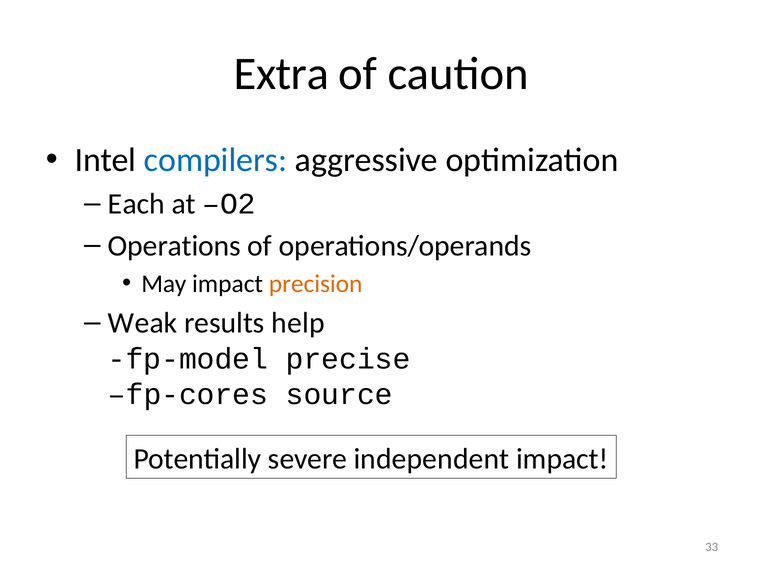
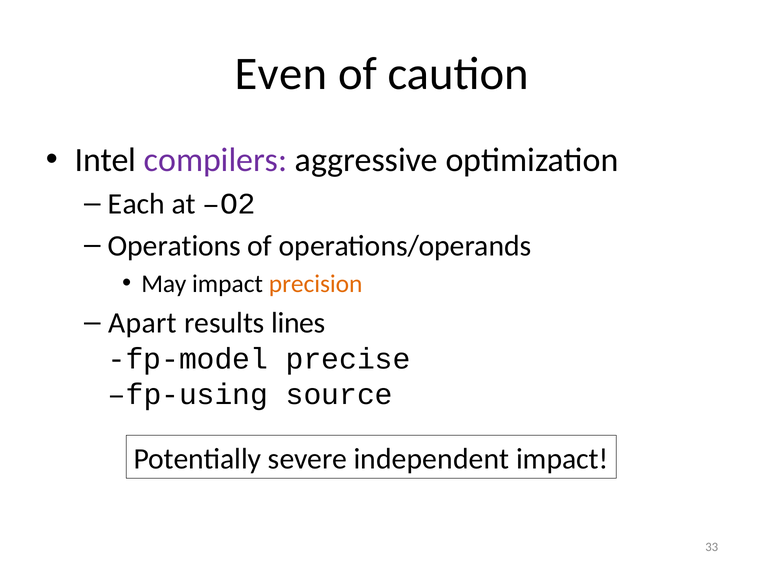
Extra: Extra -> Even (281, 74)
compilers colour: blue -> purple (216, 160)
Weak: Weak -> Apart (143, 323)
help: help -> lines (298, 323)
fp-cores: fp-cores -> fp-using (188, 394)
